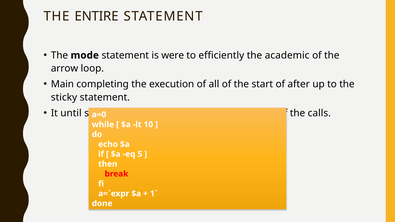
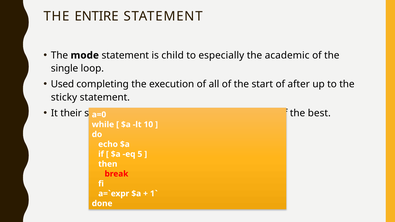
were: were -> child (173, 55)
efficiently: efficiently -> especially (221, 55)
arrow: arrow -> single (65, 68)
Main: Main -> Used (62, 84)
until: until -> their (71, 113)
calls: calls -> best (319, 113)
